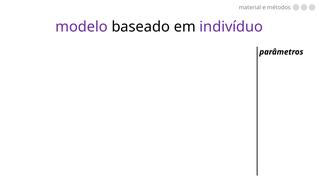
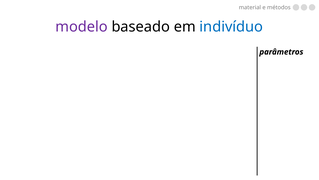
indivíduo colour: purple -> blue (231, 27)
